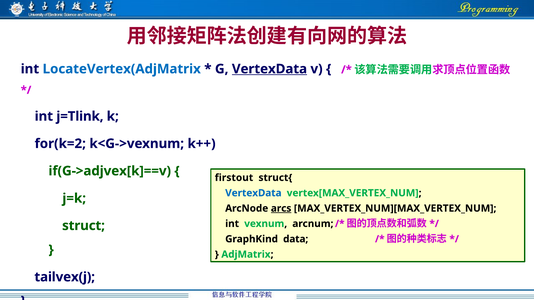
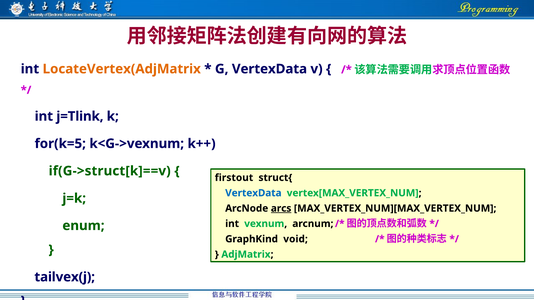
LocateVertex(AdjMatrix colour: blue -> orange (122, 69)
VertexData underline: present -> none (269, 69)
for(k=2: for(k=2 -> for(k=5 (60, 144)
if(G->adjvex[k]==v: if(G->adjvex[k]==v -> if(G->struct[k]==v (110, 171)
struct: struct -> enum (83, 226)
data: data -> void (296, 239)
